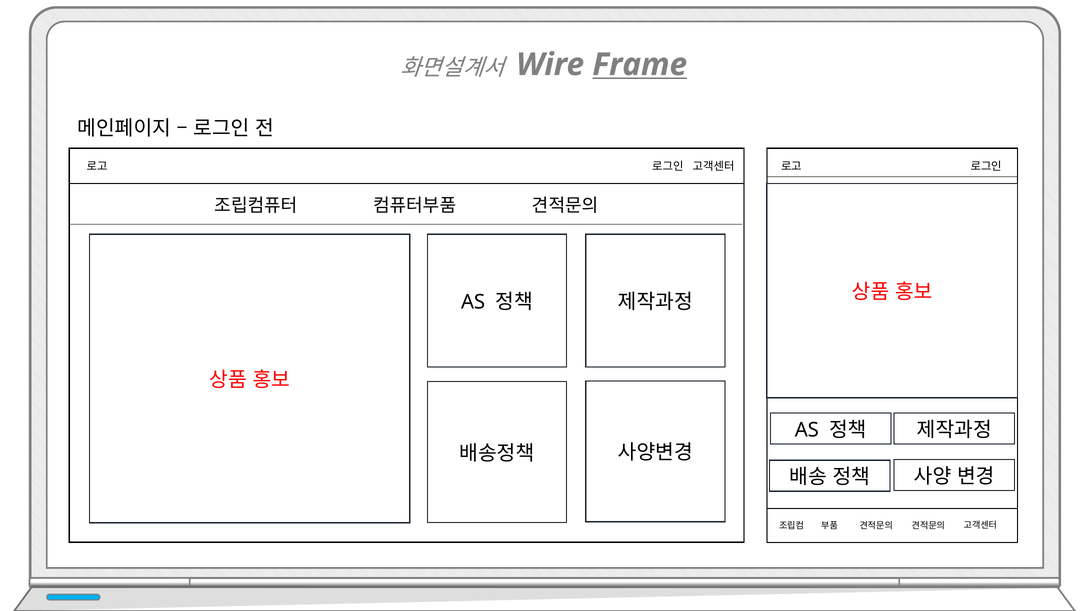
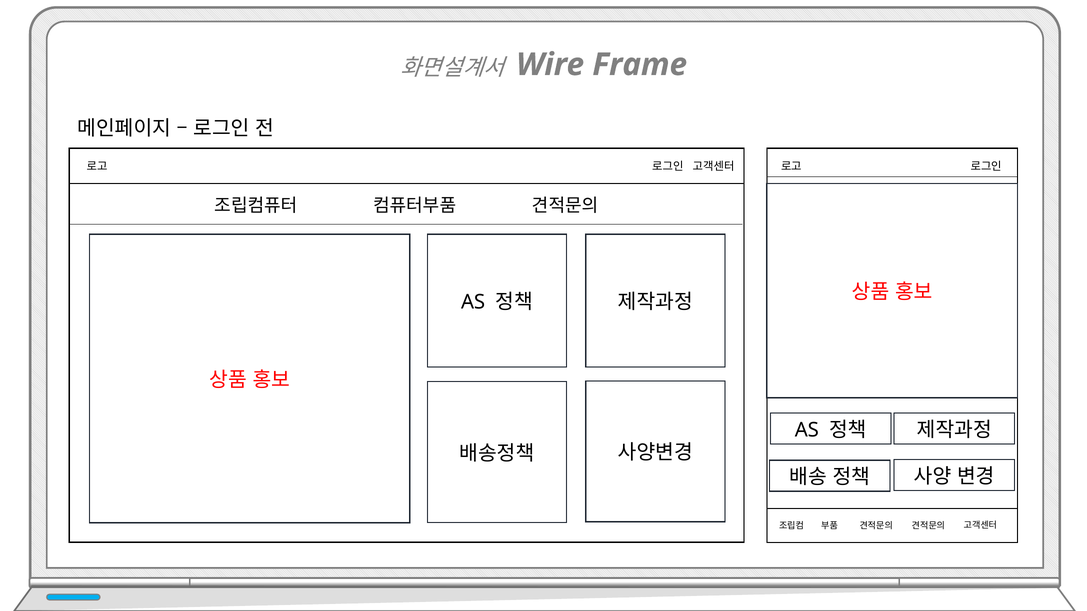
Frame underline: present -> none (640, 65)
